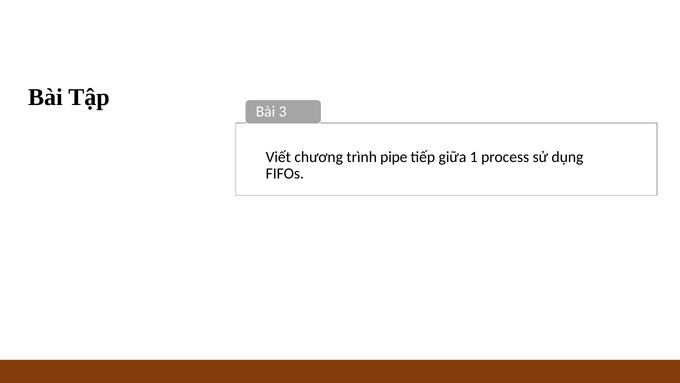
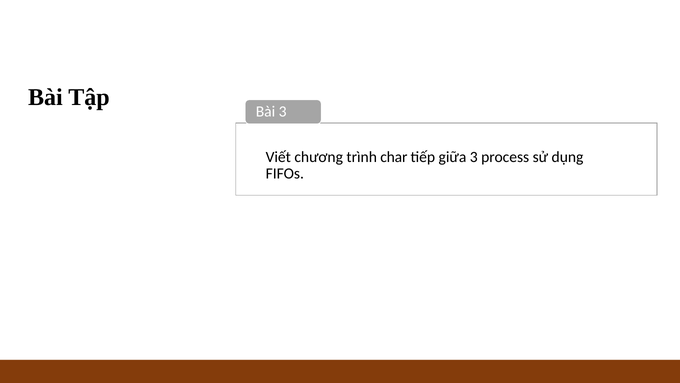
pipe: pipe -> char (394, 157)
giữa 1: 1 -> 3 (474, 157)
